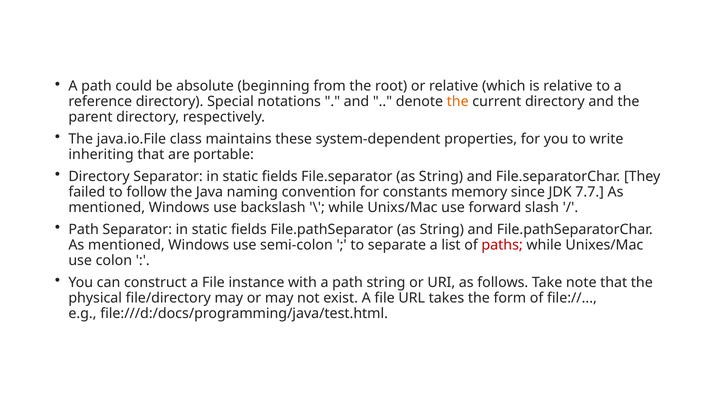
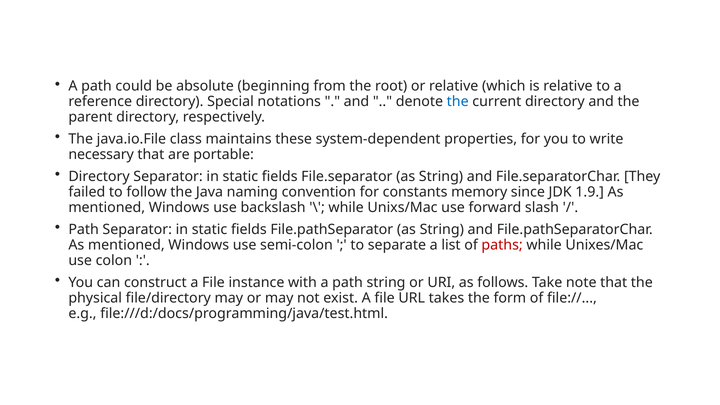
the colour: orange -> blue (458, 102)
inheriting: inheriting -> necessary (101, 155)
7.7: 7.7 -> 1.9 (590, 192)
